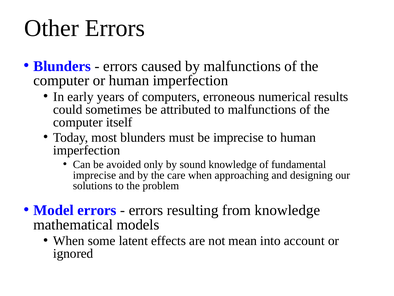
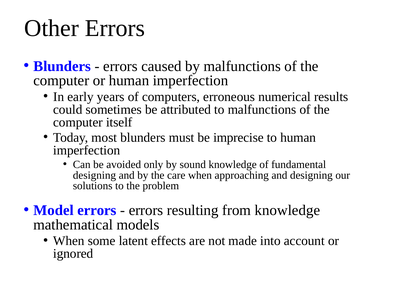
imprecise: imprecise -> designing (94, 175)
mean: mean -> made (243, 240)
